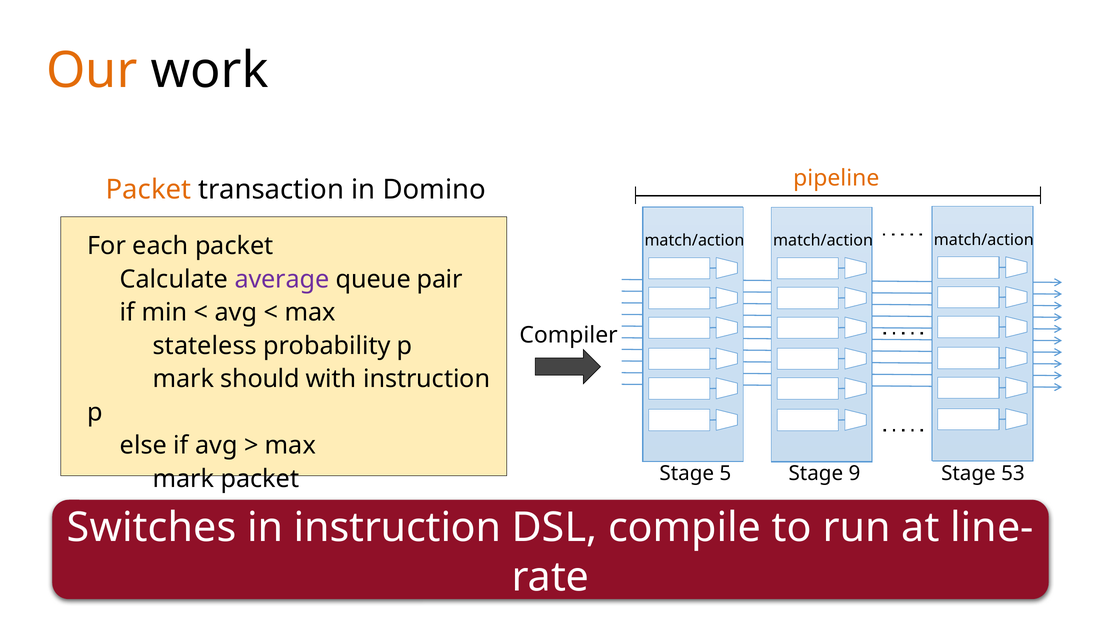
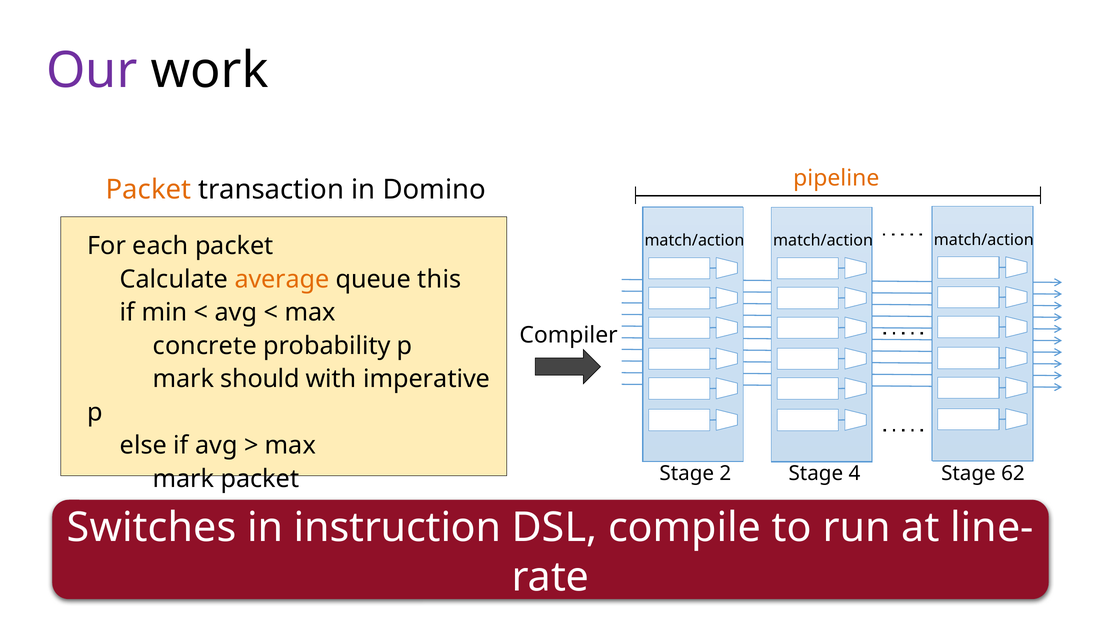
Our colour: orange -> purple (92, 71)
average colour: purple -> orange (282, 279)
pair: pair -> this (439, 279)
stateless: stateless -> concrete (205, 346)
with instruction: instruction -> imperative (427, 379)
5: 5 -> 2 (725, 474)
9: 9 -> 4 (854, 474)
53: 53 -> 62 (1013, 474)
